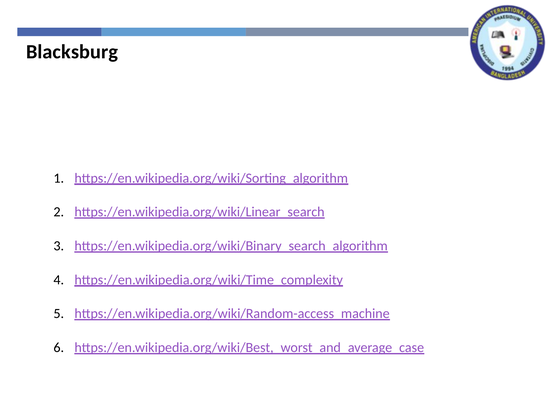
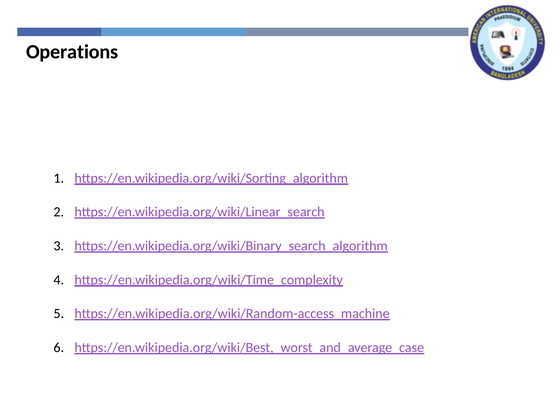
Blacksburg: Blacksburg -> Operations (72, 52)
